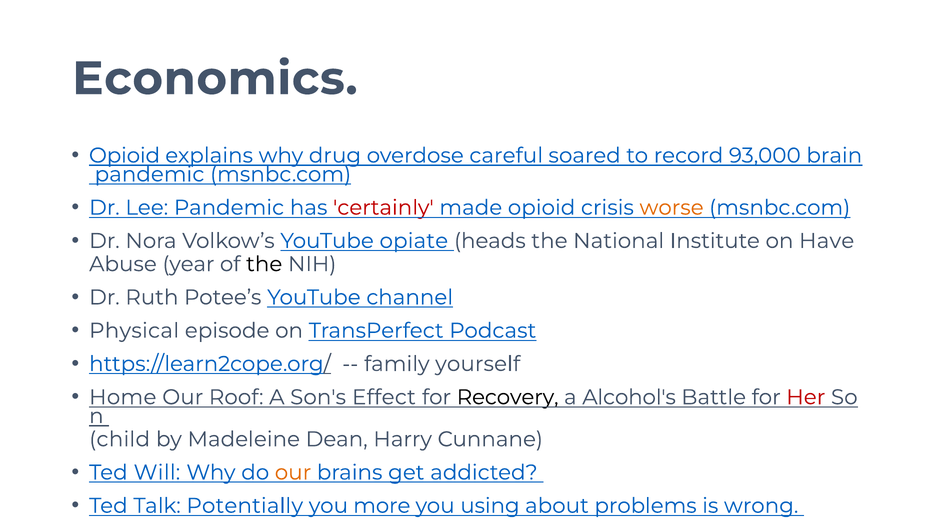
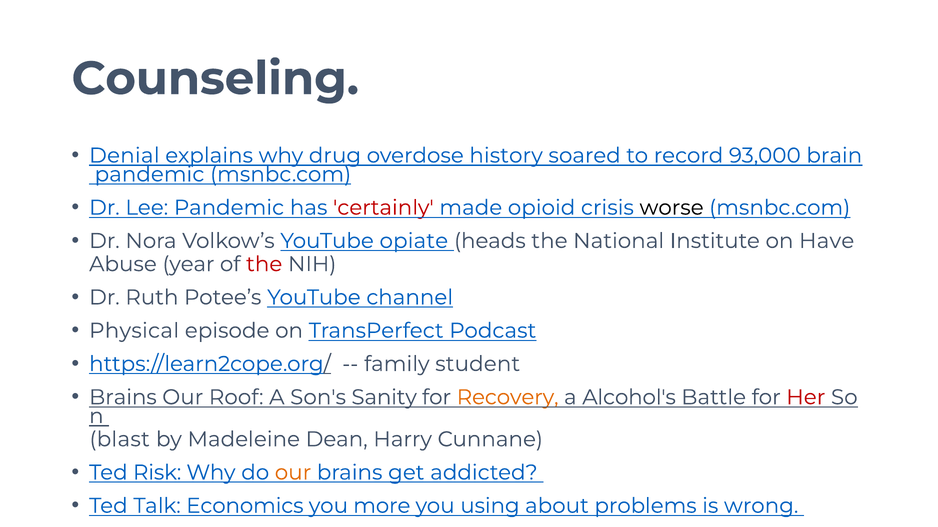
Economics: Economics -> Counseling (215, 79)
Opioid: Opioid -> Denial (124, 156)
careful: careful -> history (506, 156)
worse colour: orange -> black (672, 208)
the colour: black -> red (264, 264)
yourself: yourself -> student (478, 364)
Home: Home -> Brains (123, 398)
Effect: Effect -> Sanity (384, 398)
Recovery colour: black -> orange (508, 398)
child: child -> blast (120, 440)
Will: Will -> Risk (157, 473)
Potentially: Potentially -> Economics (245, 506)
